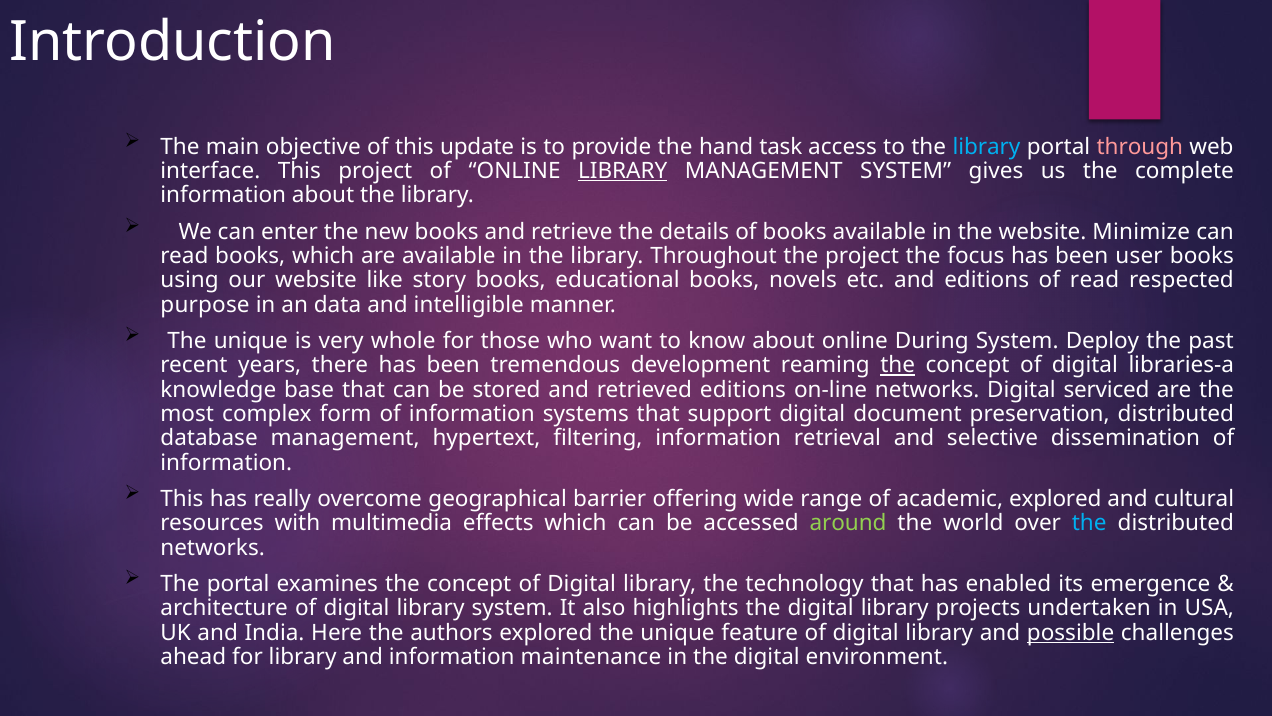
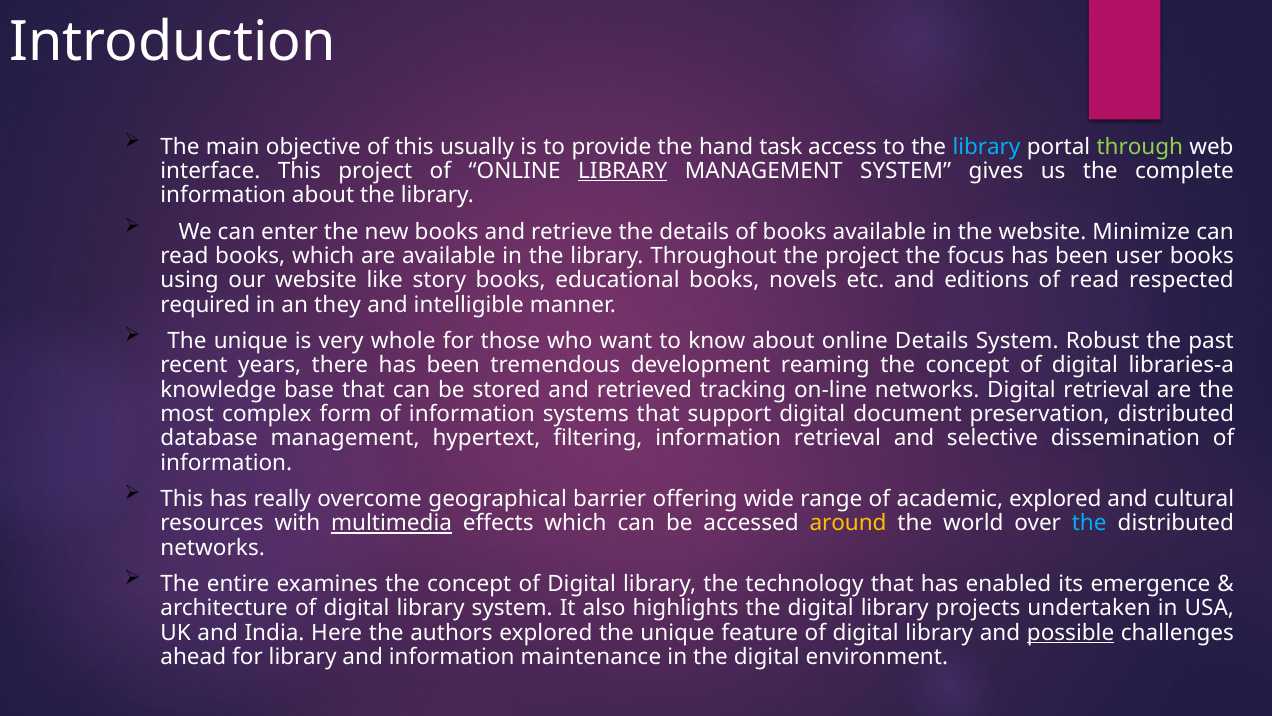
update: update -> usually (477, 147)
through colour: pink -> light green (1140, 147)
purpose: purpose -> required (205, 305)
data: data -> they (337, 305)
online During: During -> Details (932, 341)
Deploy: Deploy -> Robust (1103, 341)
the underline: present -> none (898, 365)
retrieved editions: editions -> tracking (743, 389)
Digital serviced: serviced -> retrieval (1106, 389)
multimedia underline: none -> present (392, 523)
around colour: light green -> yellow (848, 523)
The portal: portal -> entire (238, 584)
